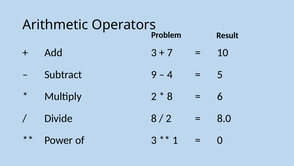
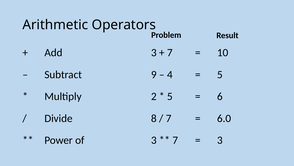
8: 8 -> 5 (170, 96)
2: 2 -> 7 (169, 118)
8.0: 8.0 -> 6.0 (224, 118)
1: 1 -> 7 (175, 140)
0: 0 -> 3 (220, 140)
